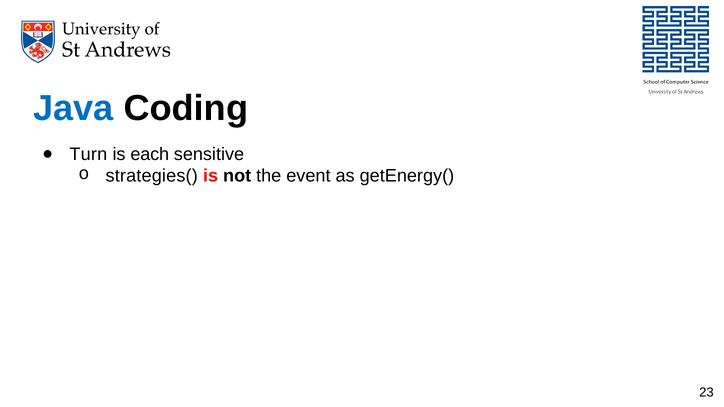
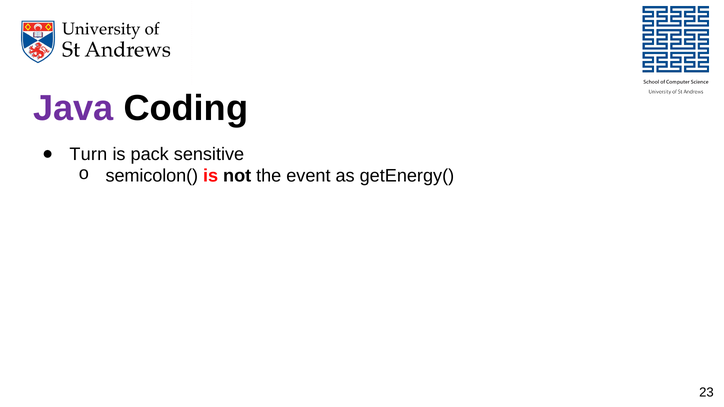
Java colour: blue -> purple (73, 109)
each: each -> pack (150, 154)
strategies(: strategies( -> semicolon( (152, 176)
